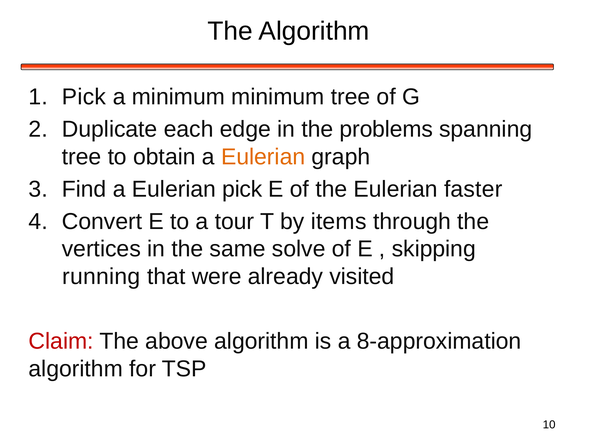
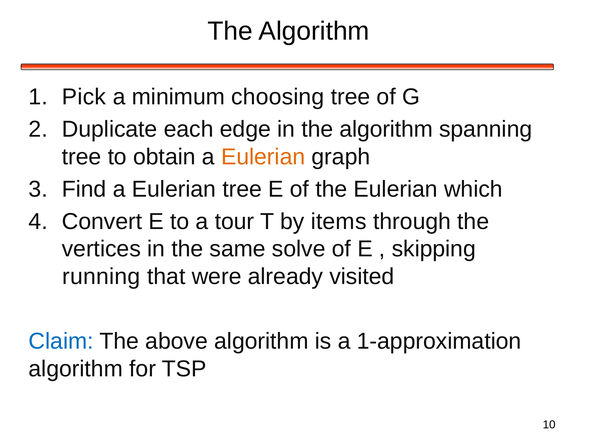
minimum minimum: minimum -> choosing (278, 97)
in the problems: problems -> algorithm (386, 129)
Eulerian pick: pick -> tree (242, 189)
faster: faster -> which (473, 189)
Claim colour: red -> blue (61, 341)
8-approximation: 8-approximation -> 1-approximation (439, 341)
